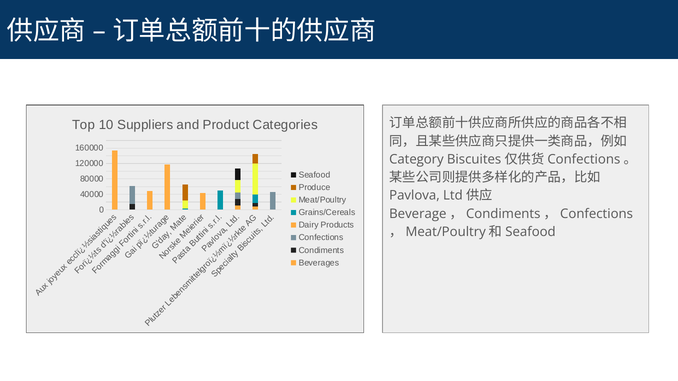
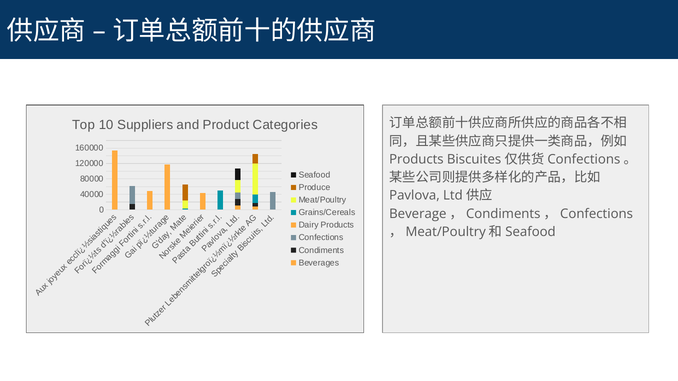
Category: Category -> Products (416, 159)
